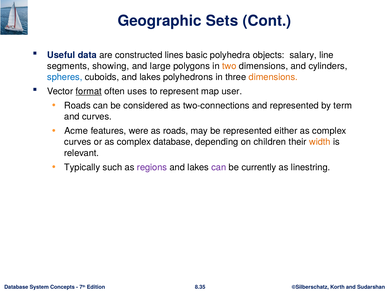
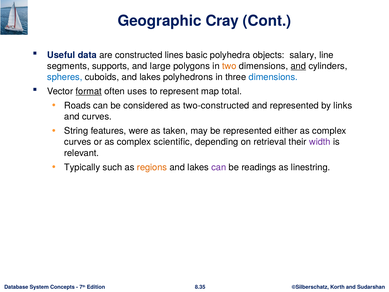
Sets: Sets -> Cray (222, 21)
showing: showing -> supports (111, 66)
and underline: none -> present (298, 66)
dimensions colour: orange -> blue (273, 77)
user: user -> total (232, 91)
two-connections: two-connections -> two-constructed (216, 106)
term: term -> links (343, 106)
Acme: Acme -> String (76, 131)
as roads: roads -> taken (176, 131)
complex database: database -> scientific (173, 142)
children: children -> retrieval (270, 142)
width colour: orange -> purple (320, 142)
regions colour: purple -> orange (152, 167)
currently: currently -> readings (259, 167)
